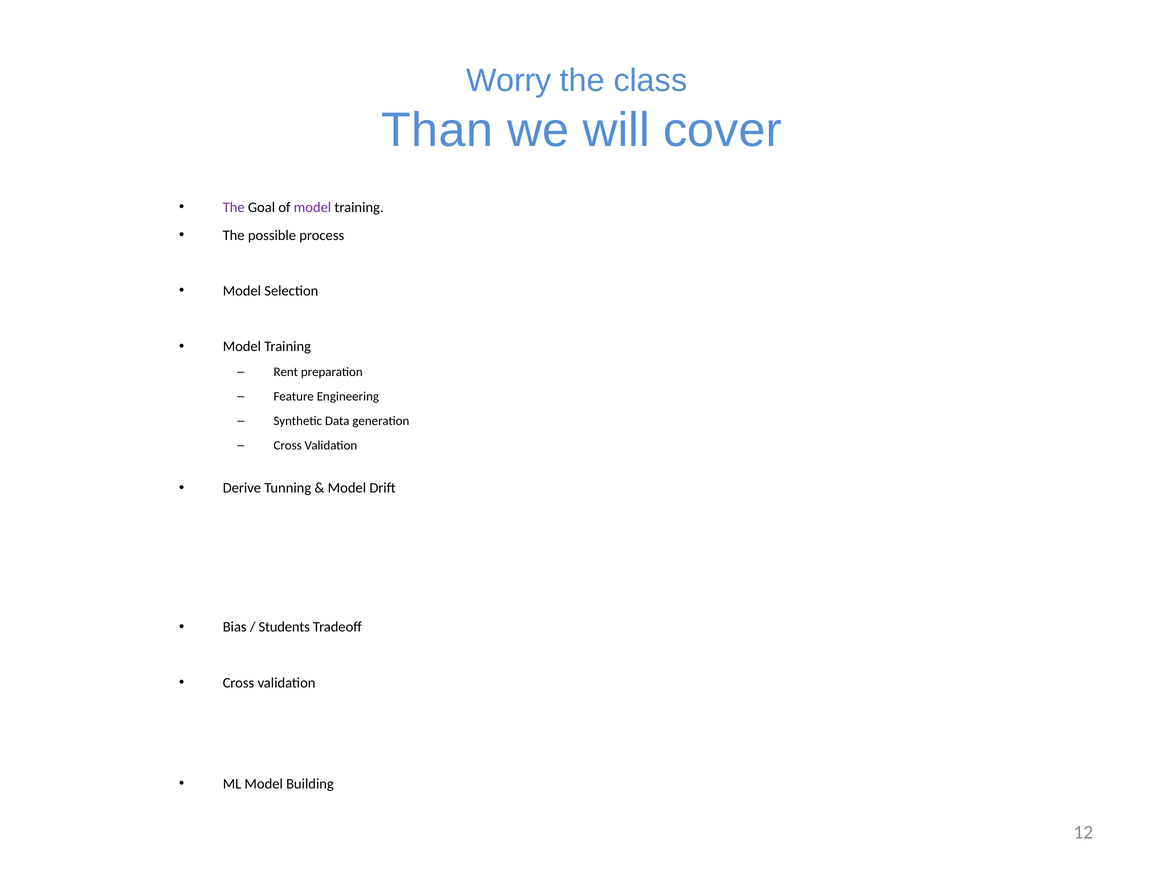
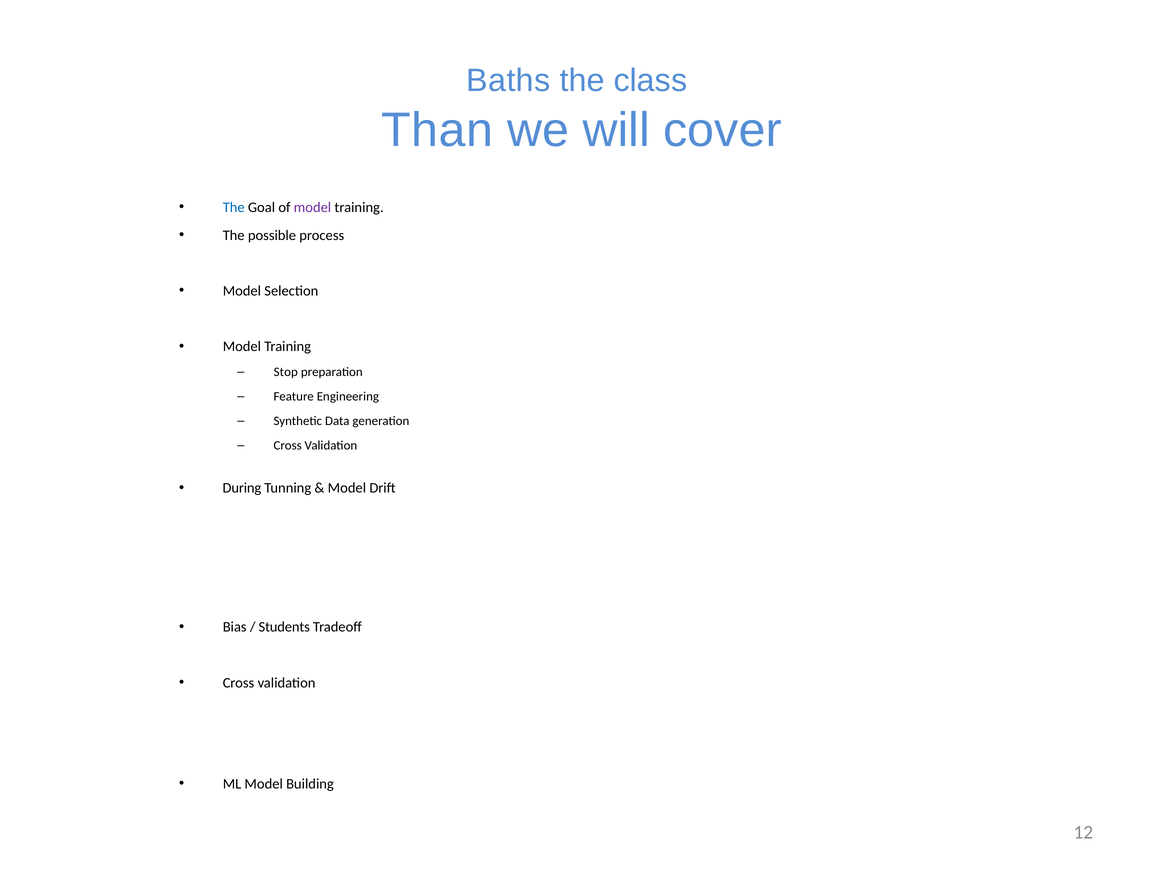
Worry: Worry -> Baths (508, 81)
The colour: purple -> blue (234, 207)
Rent: Rent -> Stop (286, 372)
Derive: Derive -> During (242, 488)
